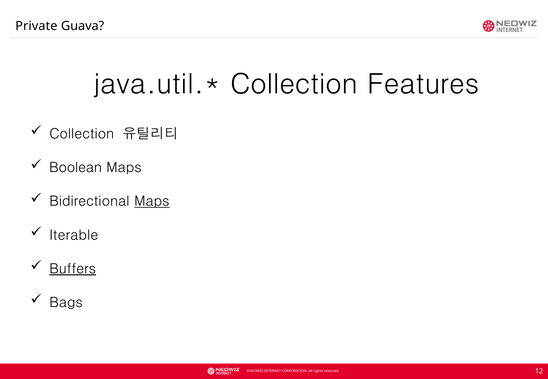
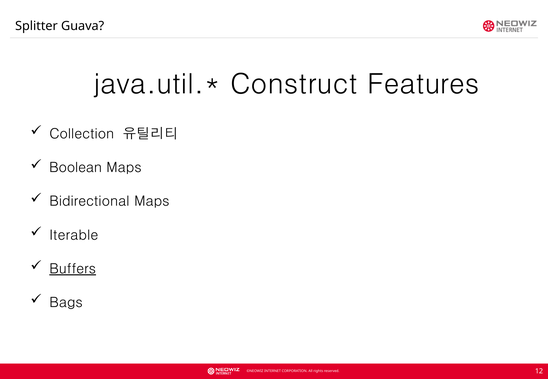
Private: Private -> Splitter (36, 26)
Collection: Collection -> Construct (294, 84)
Maps underline: present -> none (152, 202)
